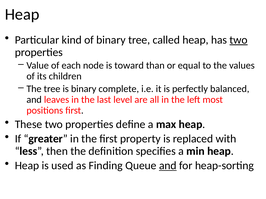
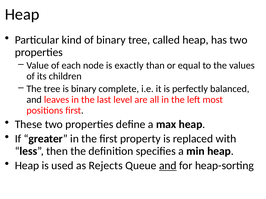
two underline: present -> none (239, 40)
toward: toward -> exactly (129, 66)
Finding: Finding -> Rejects (106, 166)
